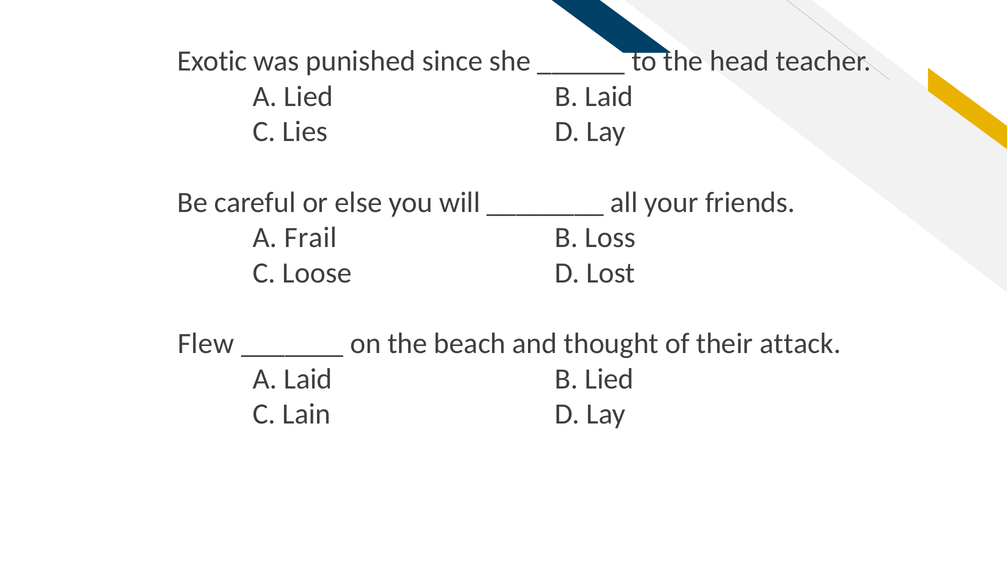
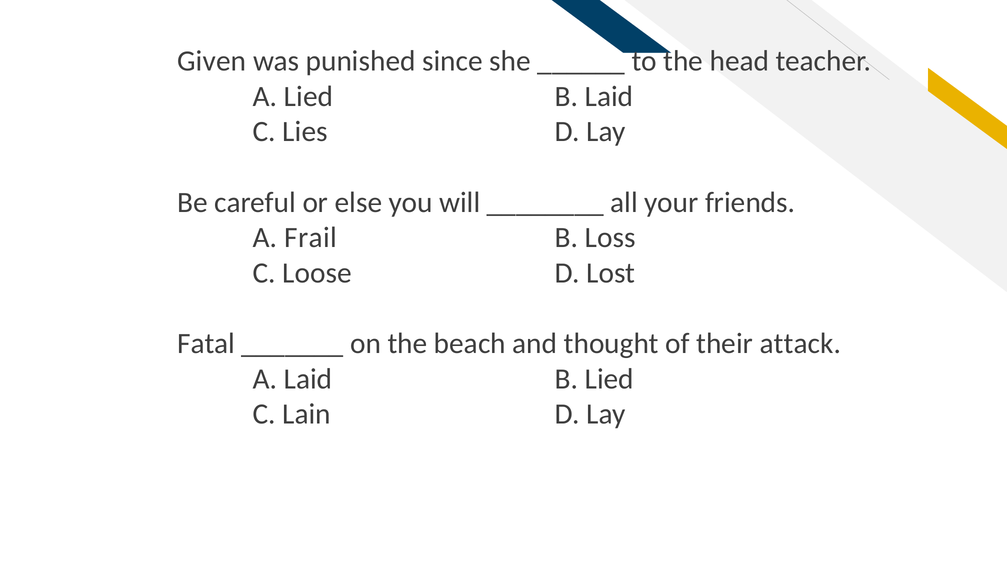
Exotic: Exotic -> Given (212, 61)
Flew: Flew -> Fatal (206, 343)
